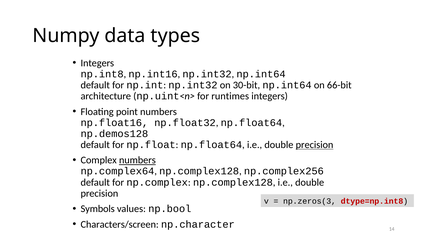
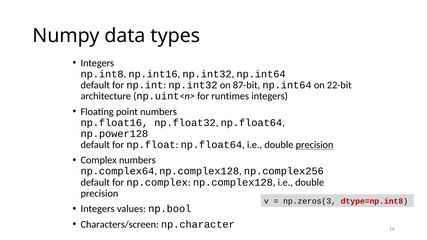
30-bit: 30-bit -> 87-bit (246, 85)
66-bit: 66-bit -> 22-bit (339, 85)
np.demos128: np.demos128 -> np.power128 (114, 134)
numbers underline: present -> none (137, 160)
Symbols: Symbols -> Integers (98, 209)
